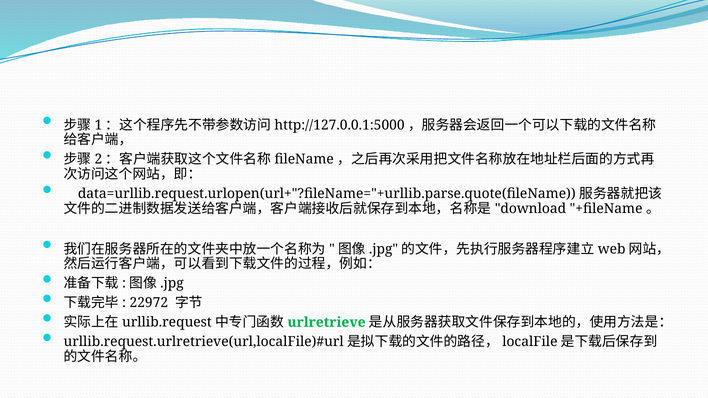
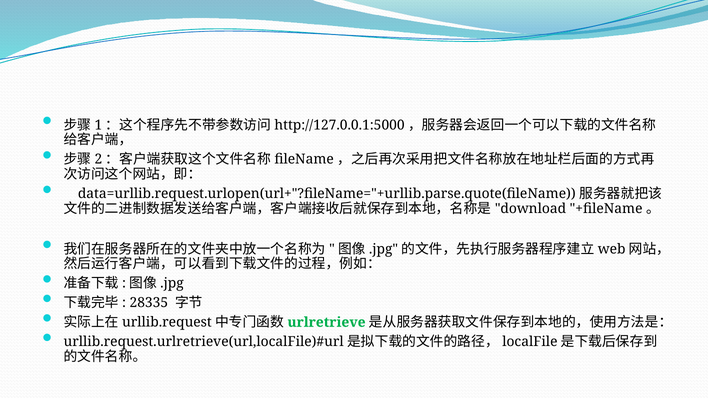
22972: 22972 -> 28335 (149, 303)
